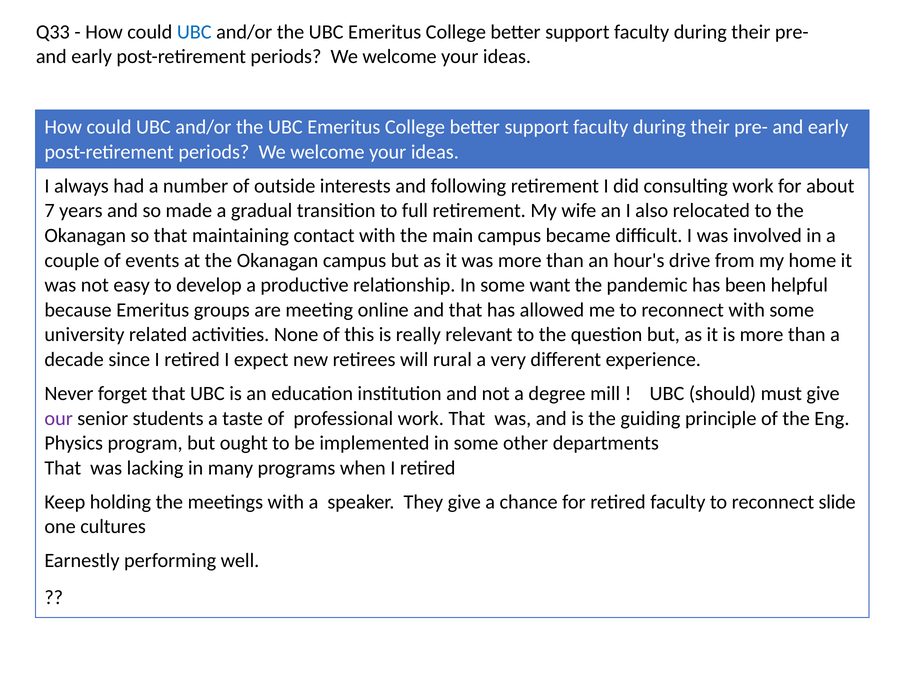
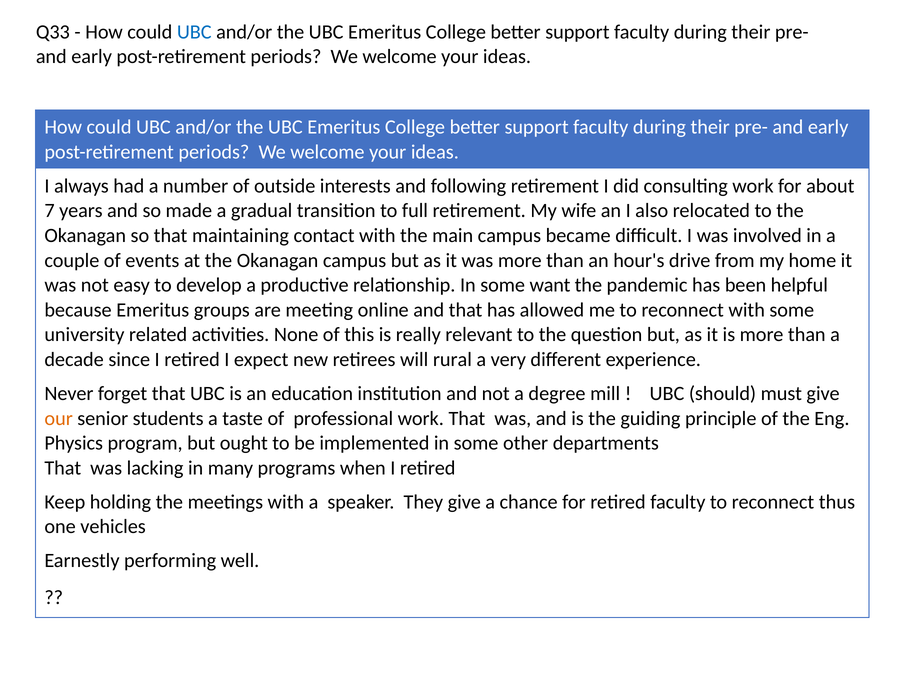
our colour: purple -> orange (59, 418)
slide: slide -> thus (837, 502)
cultures: cultures -> vehicles (113, 527)
